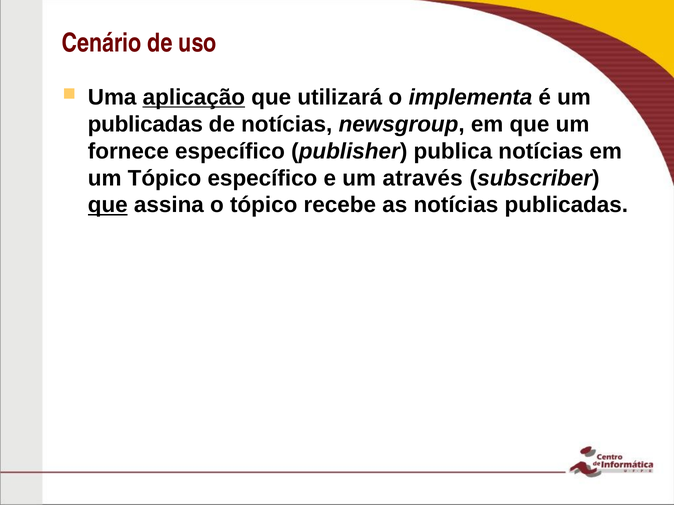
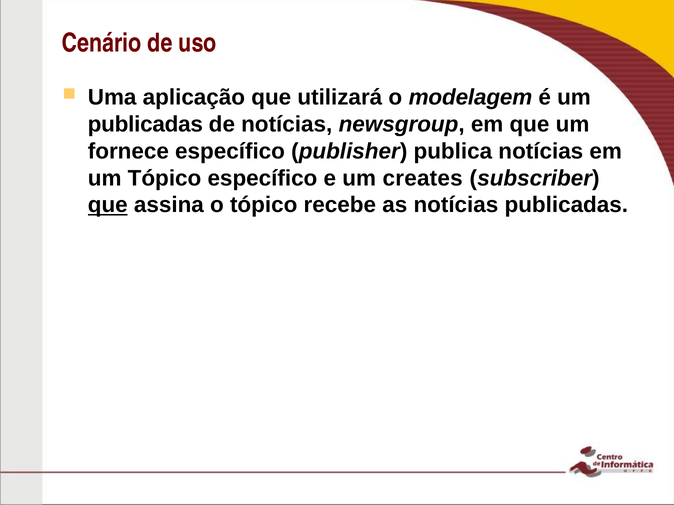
aplicação underline: present -> none (194, 97)
implementa: implementa -> modelagem (470, 97)
através: através -> creates (423, 178)
